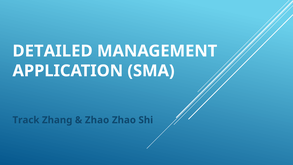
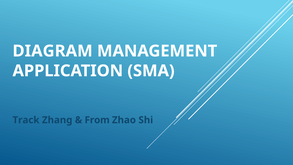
DETAILED: DETAILED -> DIAGRAM (53, 51)
Zhao: Zhao -> From (97, 120)
